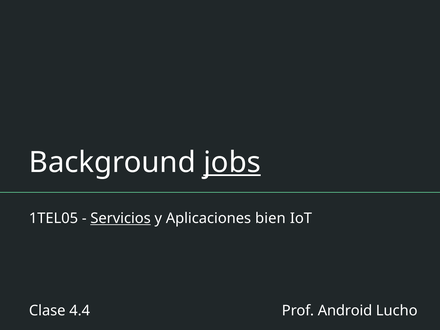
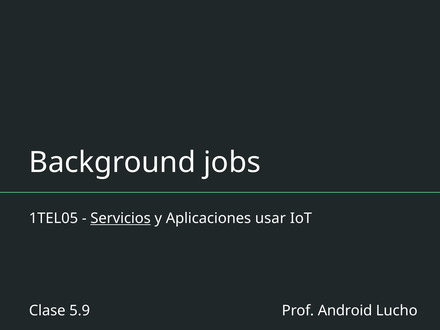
jobs underline: present -> none (232, 163)
bien: bien -> usar (270, 218)
4.4: 4.4 -> 5.9 (80, 311)
